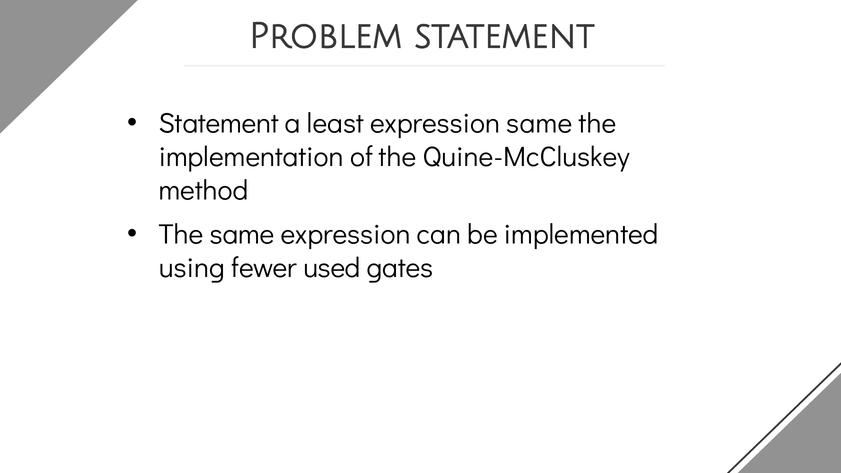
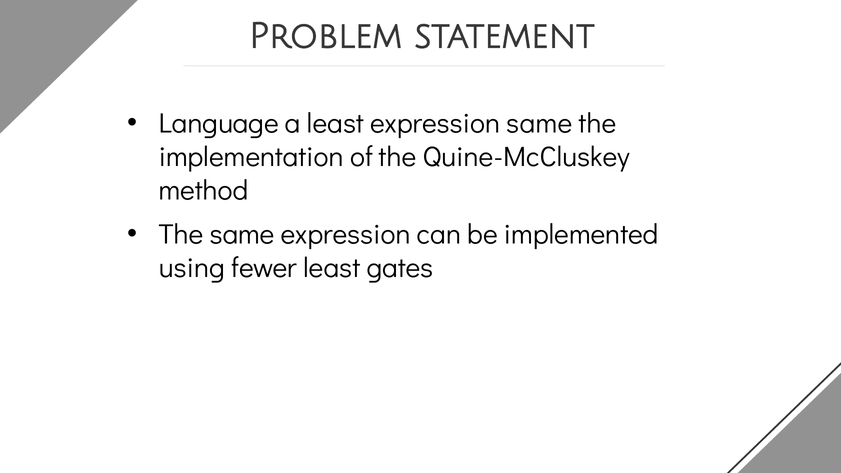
Statement: Statement -> Language (219, 123)
fewer used: used -> least (332, 268)
